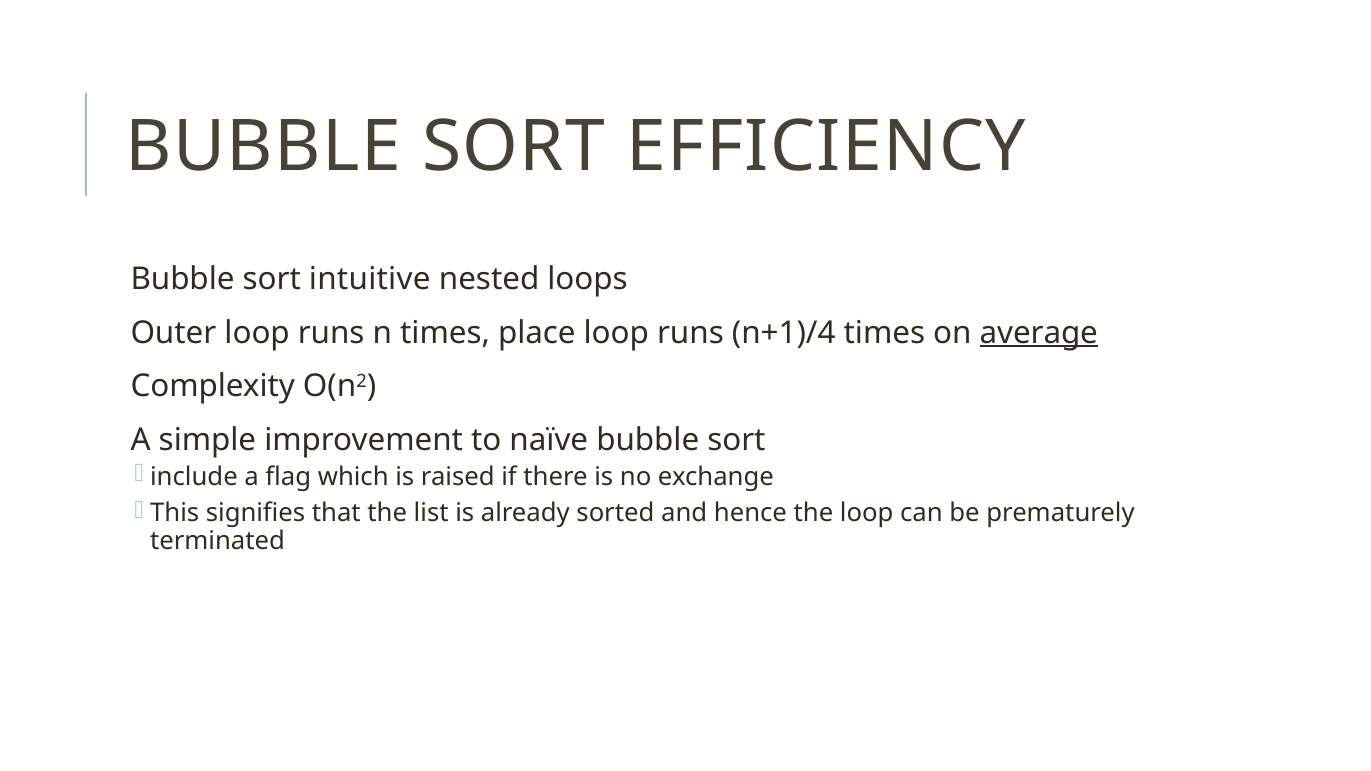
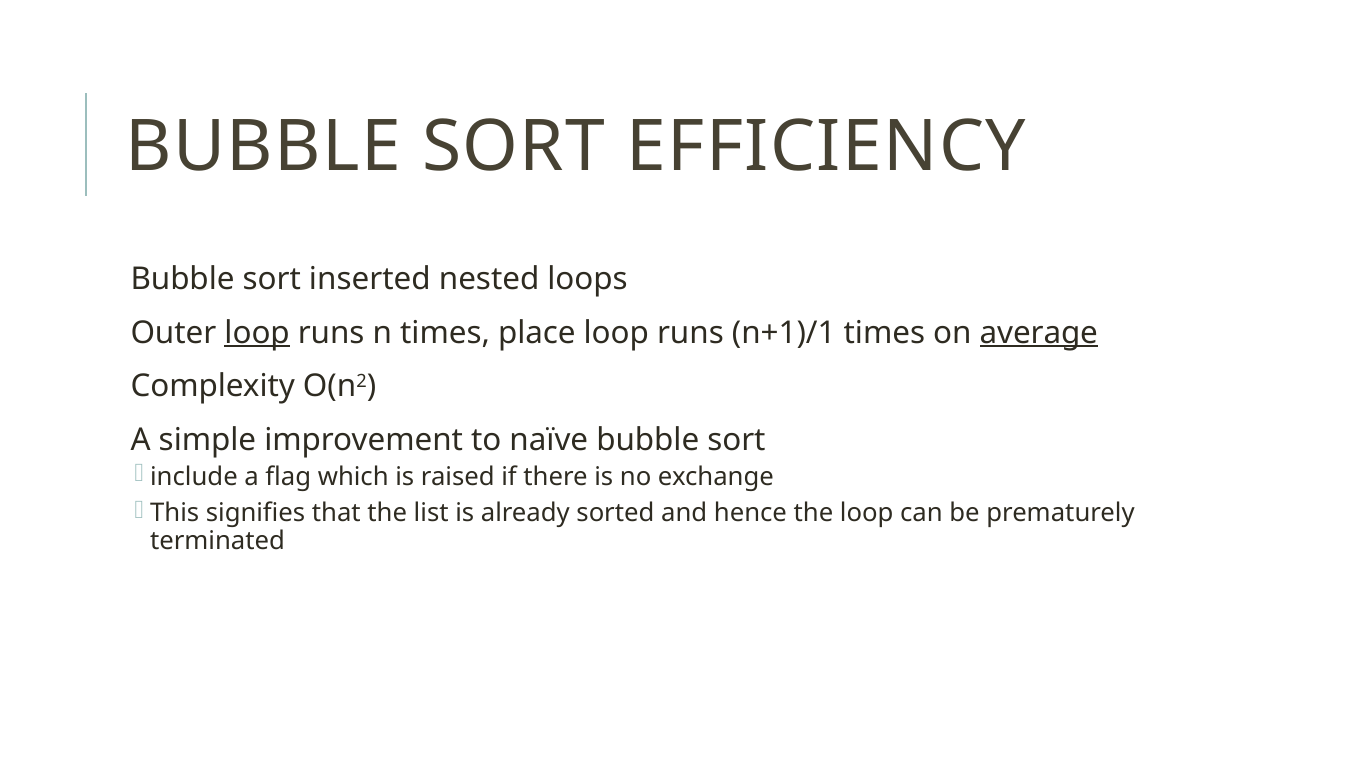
intuitive: intuitive -> inserted (370, 279)
loop underline: none -> present (257, 333)
n+1)/4: n+1)/4 -> n+1)/1 (784, 333)
